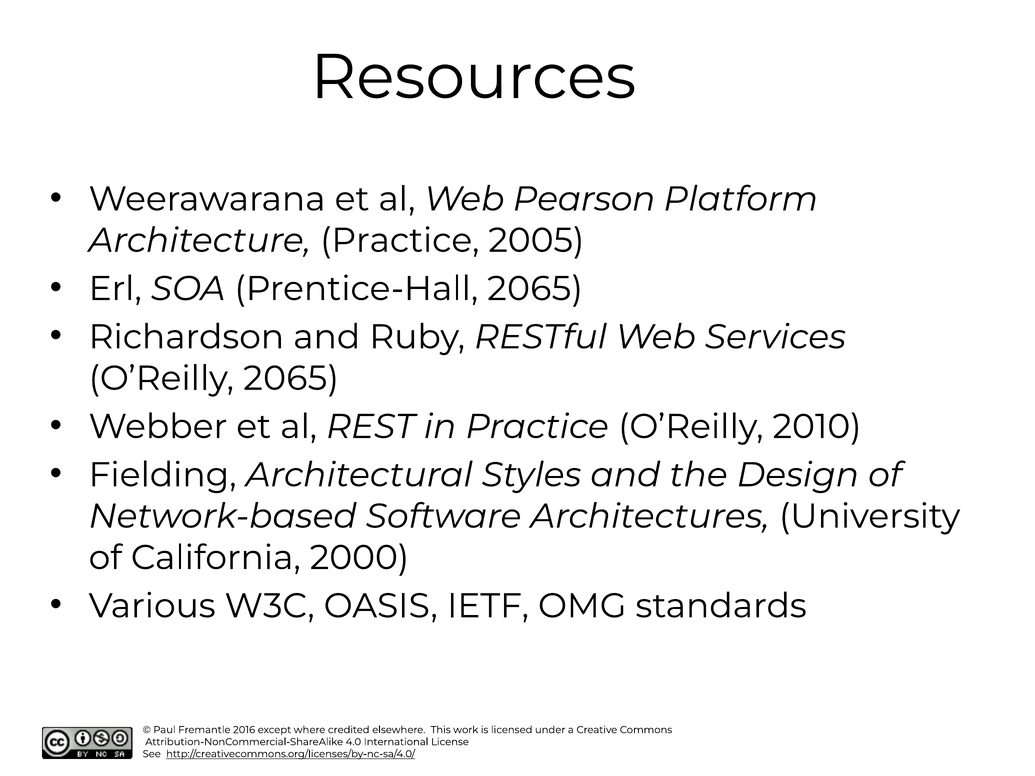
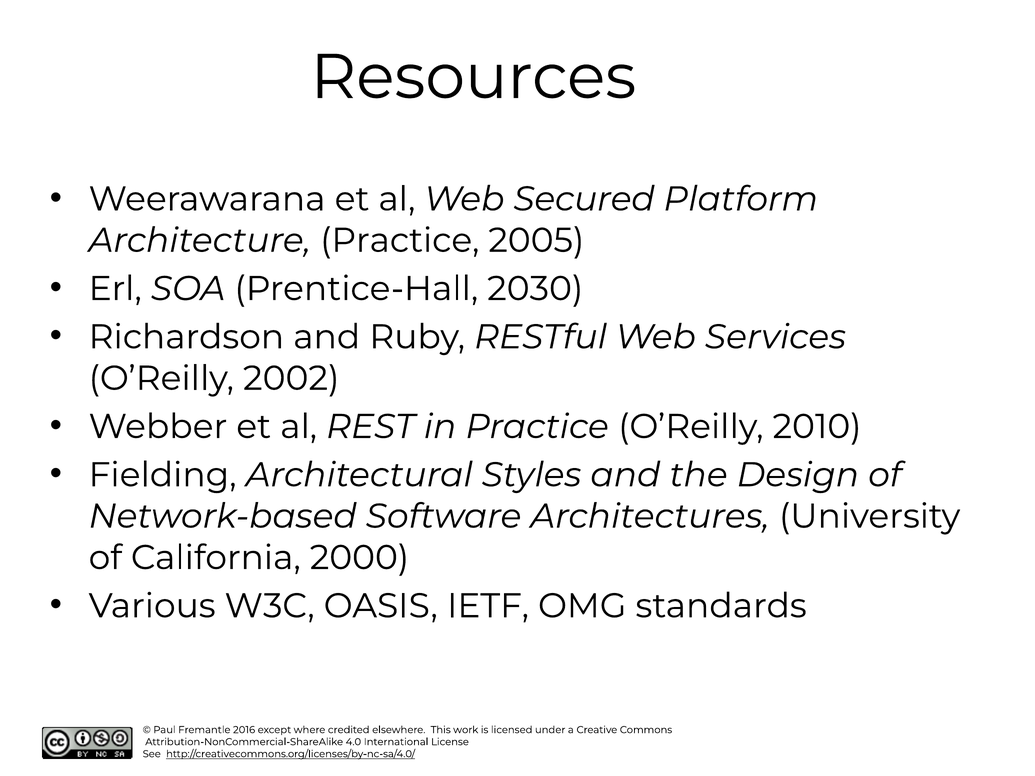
Pearson: Pearson -> Secured (584, 199)
Prentice-Hall 2065: 2065 -> 2030 (535, 289)
O’Reilly 2065: 2065 -> 2002 (291, 378)
